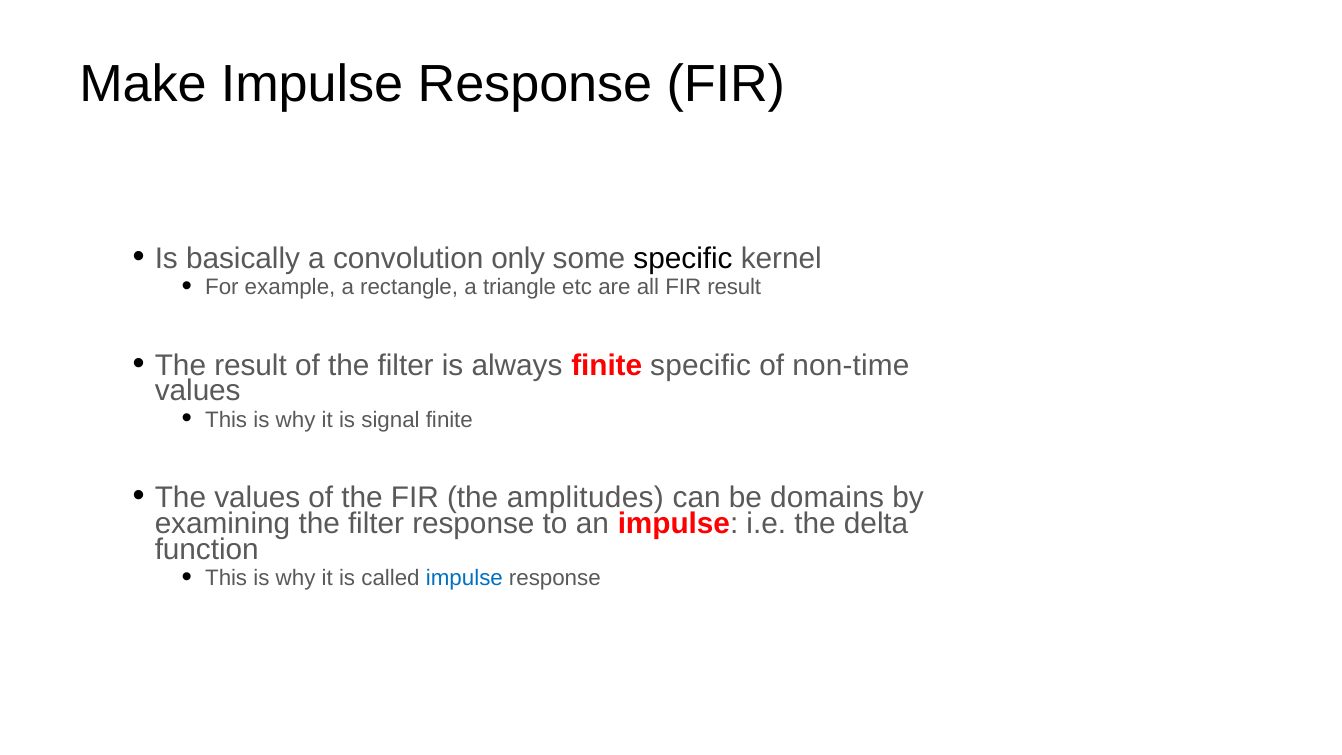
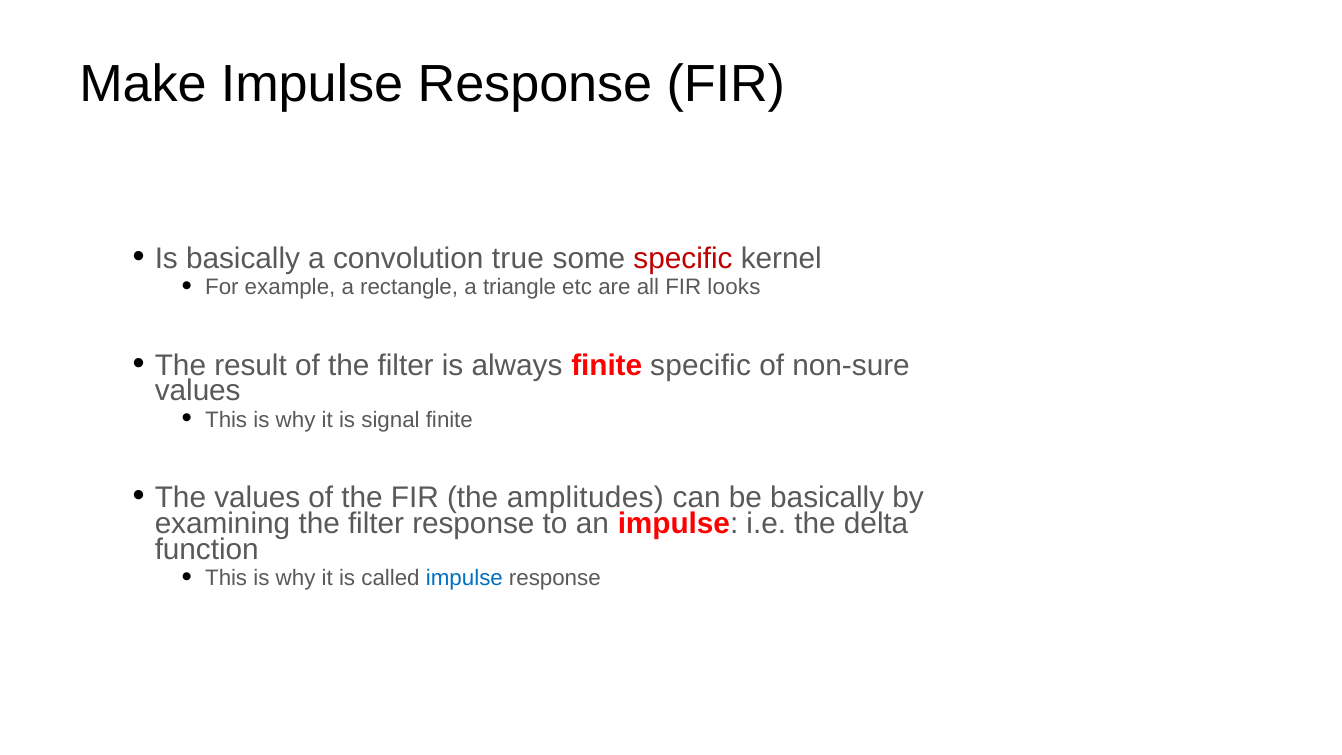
only: only -> true (518, 258)
specific colour: black -> red (683, 258)
FIR result: result -> looks (734, 287)
non-time: non-time -> non-sure (851, 365)
be domains: domains -> basically (827, 498)
